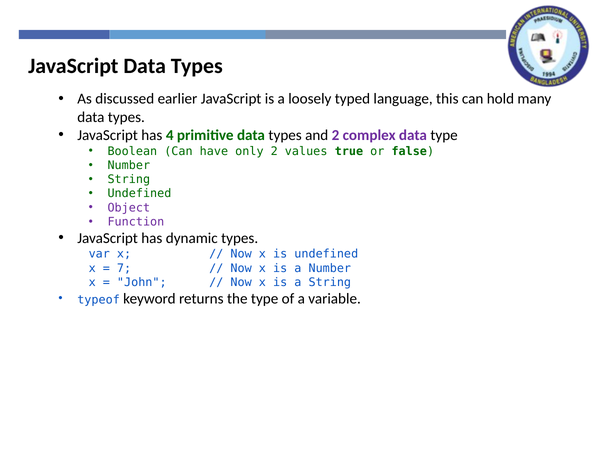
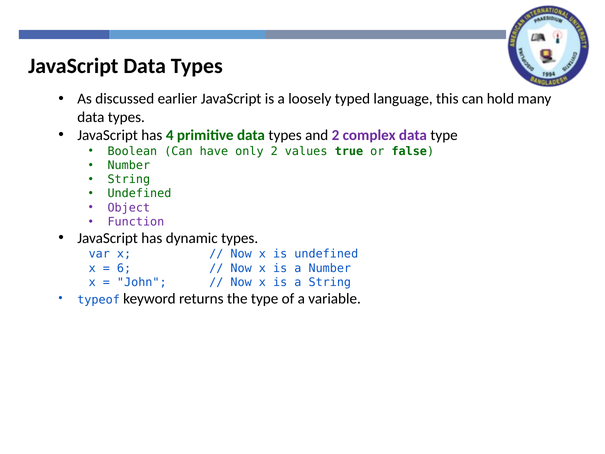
7: 7 -> 6 (124, 268)
